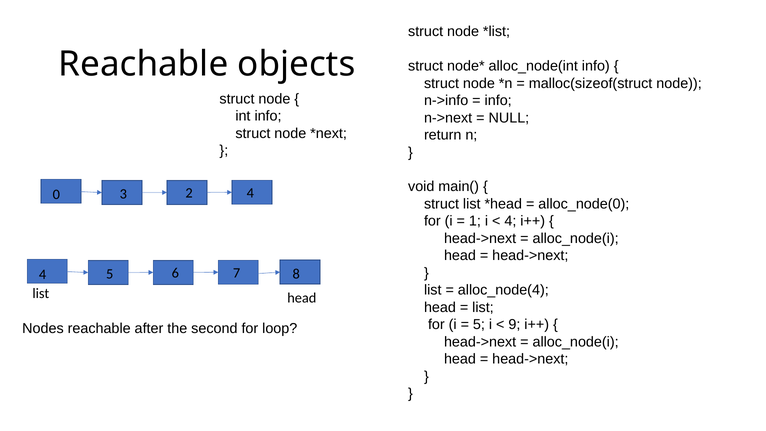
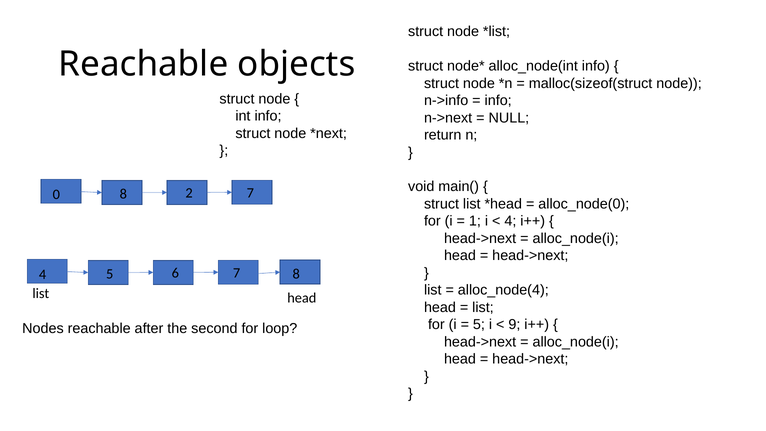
0 3: 3 -> 8 (123, 194)
2 4: 4 -> 7 (250, 193)
